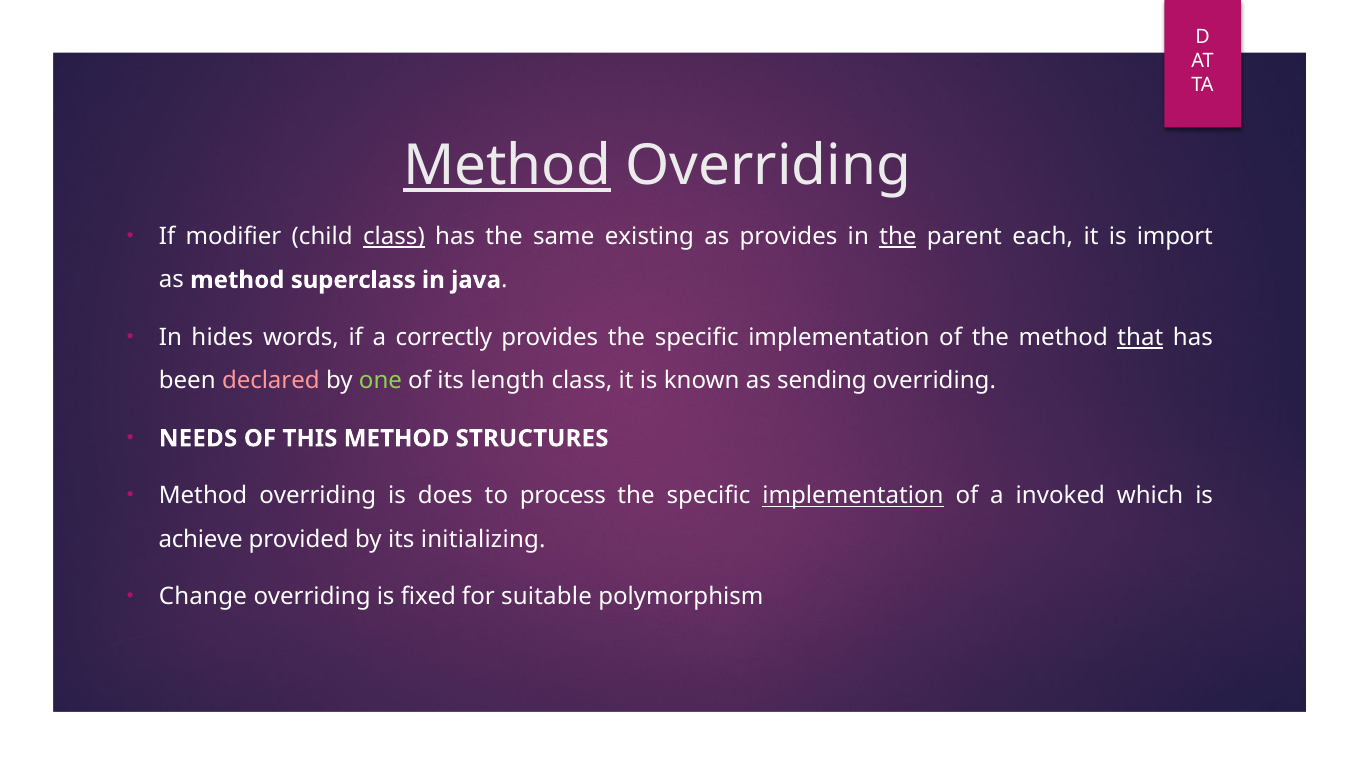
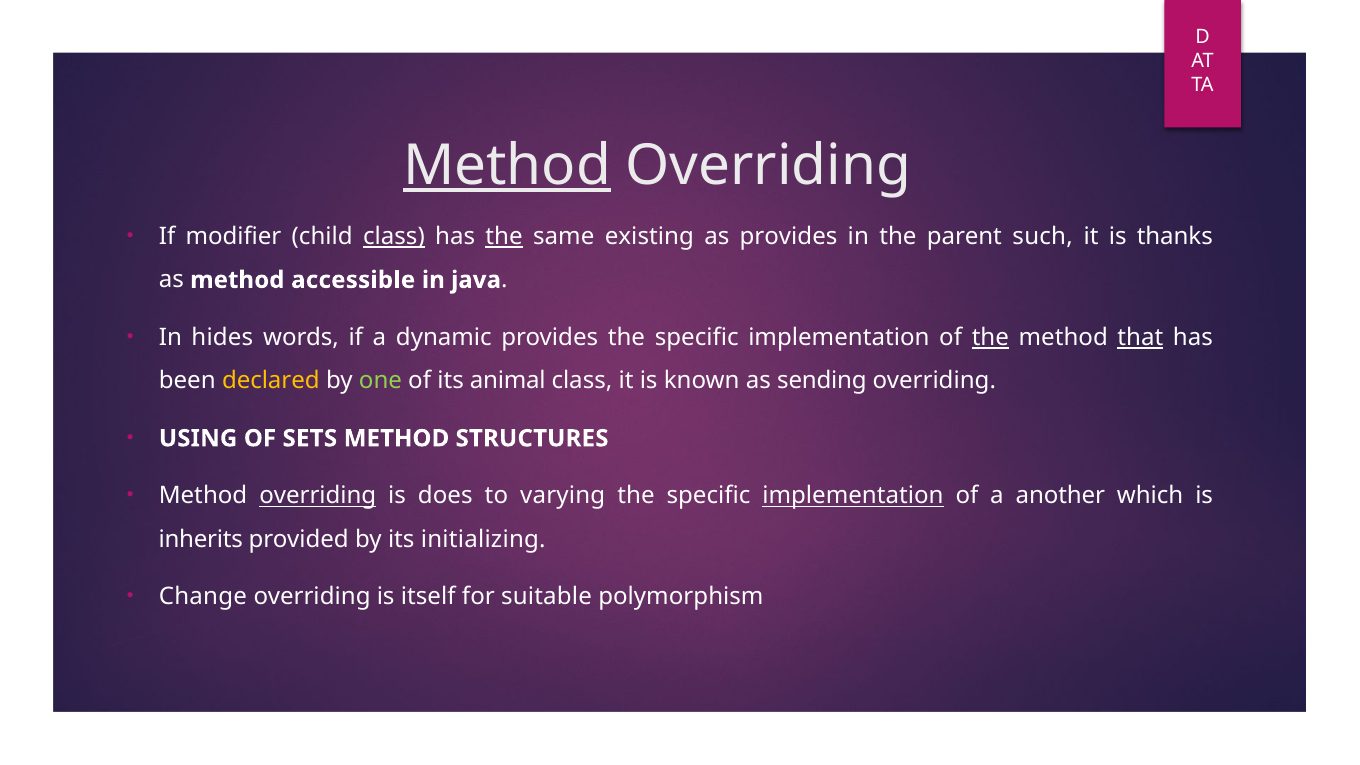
the underline: none -> present (504, 237)
the underline: present -> none (898, 237)
each: each -> such (1043, 237)
import: import -> thanks (1175, 237)
superclass: superclass -> accessible (353, 280)
correctly: correctly -> dynamic (444, 338)
the underline: none -> present (990, 338)
declared colour: pink -> yellow (271, 381)
length: length -> animal (508, 381)
NEEDS: NEEDS -> USING (198, 438)
THIS: THIS -> SETS (310, 438)
overriding underline: none -> present (318, 496)
process: process -> varying (563, 496)
invoked: invoked -> another (1060, 496)
achieve: achieve -> inherits (201, 539)
fixed: fixed -> itself (428, 597)
